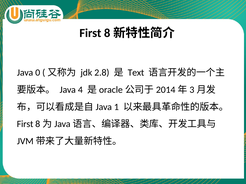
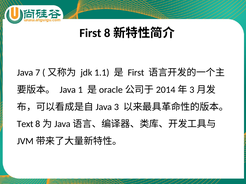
0: 0 -> 7 (38, 73)
2.8: 2.8 -> 1.1 (102, 73)
Text: Text -> First (136, 73)
4: 4 -> 1 (80, 90)
1: 1 -> 3 (116, 107)
First: First -> Text (25, 124)
